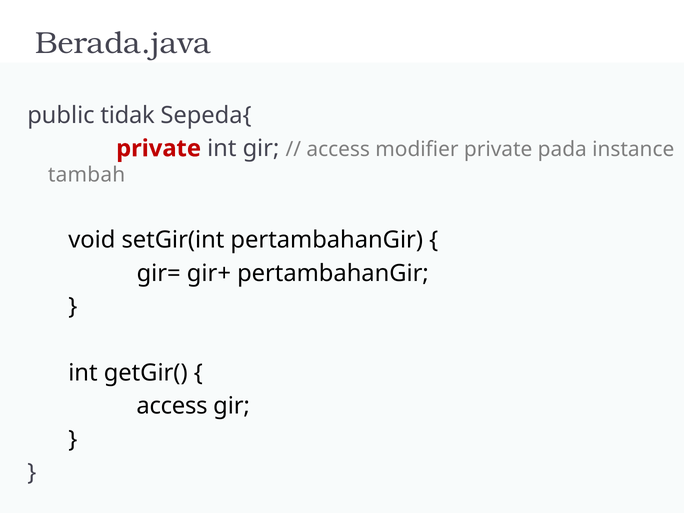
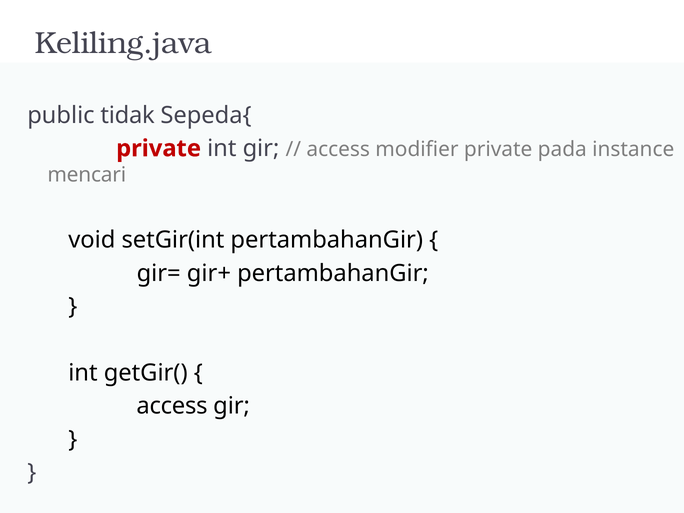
Berada.java: Berada.java -> Keliling.java (123, 43)
tambah: tambah -> mencari (87, 175)
